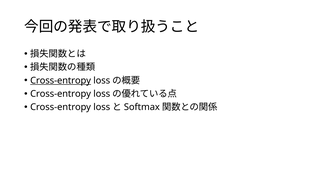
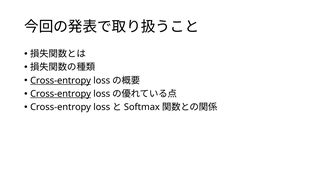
Cross-entropy underline: none -> present (61, 94)
